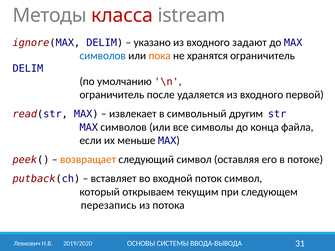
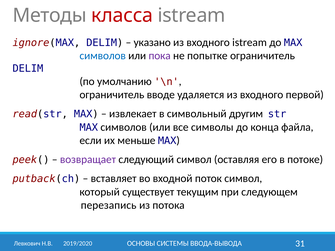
входного задают: задают -> istream (250, 42)
пока colour: orange -> purple (160, 56)
хранятся: хранятся -> попытке (207, 56)
после: после -> вводе (161, 95)
возвращает colour: orange -> purple (88, 160)
открываем: открываем -> существует (148, 192)
